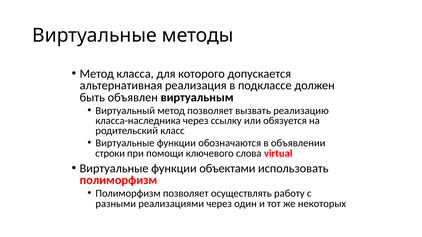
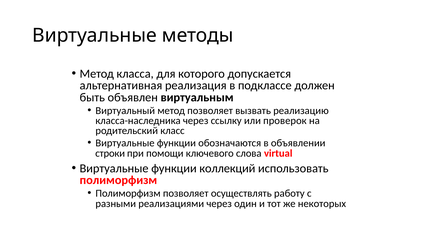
обязуется: обязуется -> проверок (285, 121)
объектами: объектами -> коллекций (227, 169)
